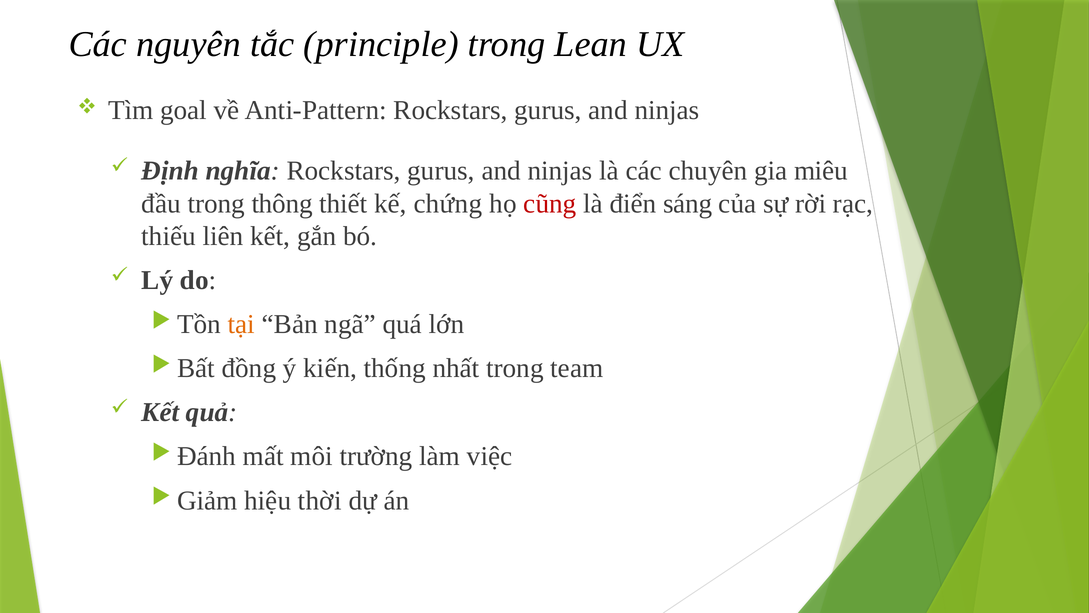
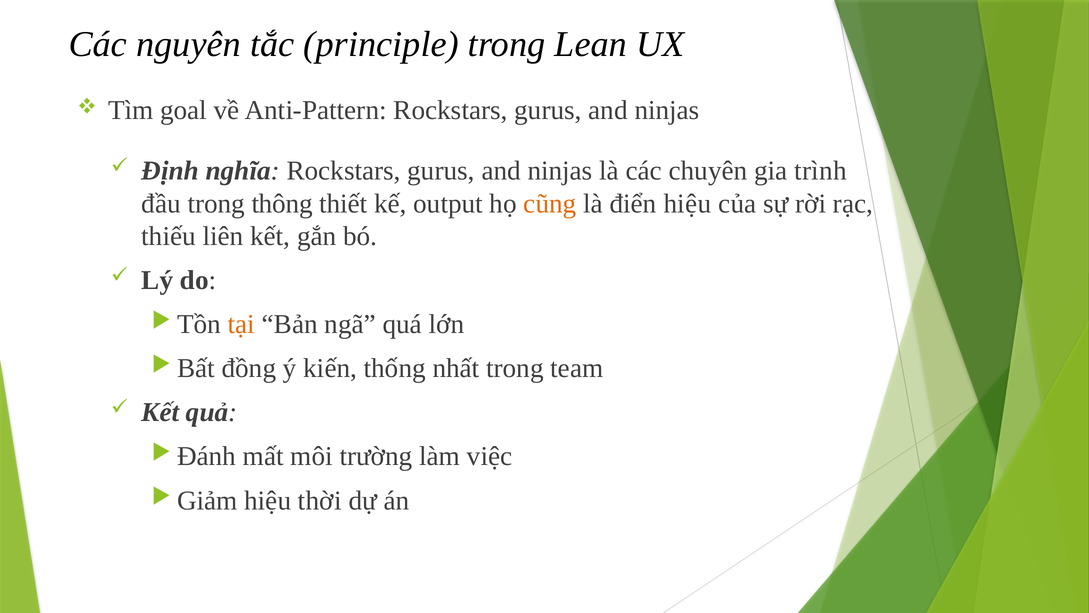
miêu: miêu -> trình (821, 171)
chứng: chứng -> output (448, 203)
cũng colour: red -> orange (550, 203)
điển sáng: sáng -> hiệu (687, 203)
